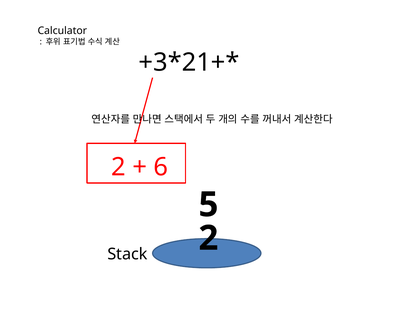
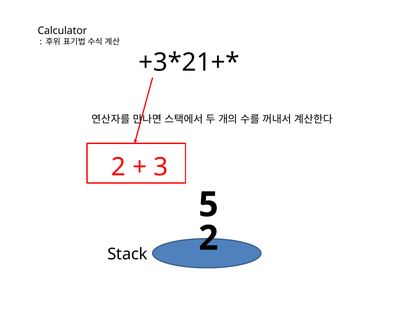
6: 6 -> 3 (161, 167)
